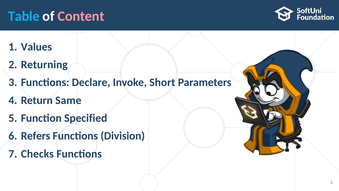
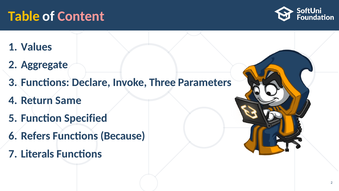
Table colour: light blue -> yellow (24, 16)
Returning: Returning -> Aggregate (44, 65)
Short: Short -> Three (162, 82)
Division: Division -> Because (123, 136)
Checks: Checks -> Literals (37, 154)
